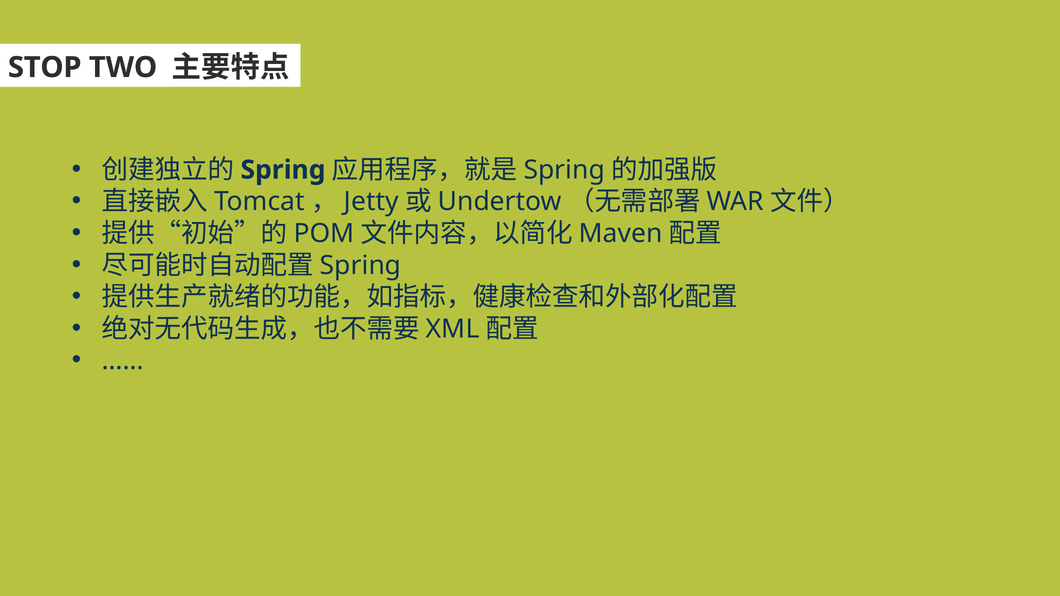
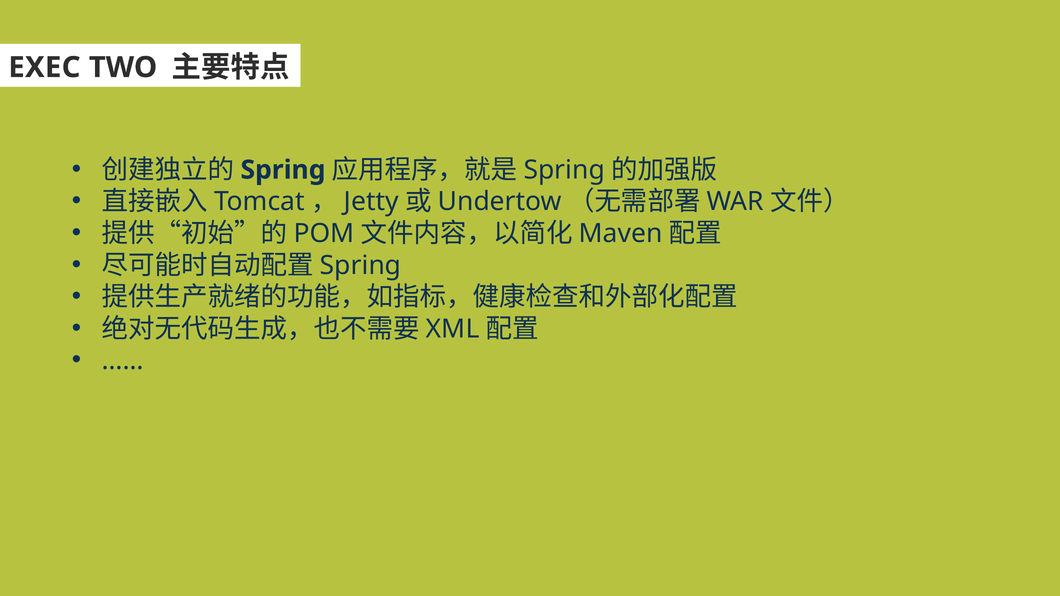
STOP: STOP -> EXEC (44, 67)
